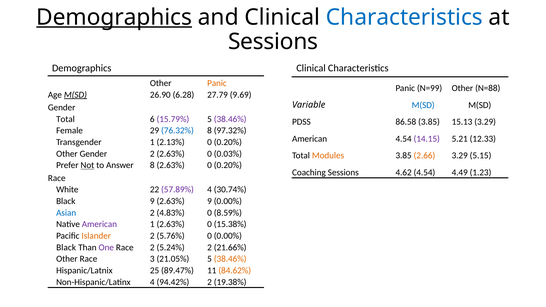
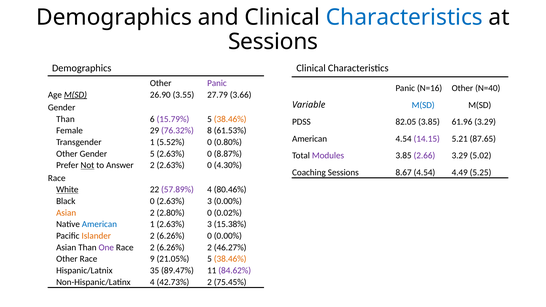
Demographics underline: present -> none (114, 17)
Panic colour: orange -> purple (217, 83)
N=99: N=99 -> N=16 (430, 88)
N=88: N=88 -> N=40 (488, 88)
6.28: 6.28 -> 3.55 (183, 95)
9.69: 9.69 -> 3.66 (241, 95)
Total: Total -> Than (65, 119)
38.46% colour: purple -> orange (230, 119)
86.58: 86.58 -> 82.05 (406, 122)
15.13: 15.13 -> 61.96 (462, 122)
76.32% colour: blue -> purple (177, 131)
97.32%: 97.32% -> 61.53% (230, 131)
12.33: 12.33 -> 87.65 (483, 139)
2.13%: 2.13% -> 5.52% (171, 142)
0.20%: 0.20% -> 0.80% (228, 142)
Gender 2: 2 -> 5 (152, 154)
0.03%: 0.03% -> 8.87% (228, 154)
Modules colour: orange -> purple (328, 156)
2.66 colour: orange -> purple (424, 156)
5.15: 5.15 -> 5.02 (481, 156)
Answer 8: 8 -> 2 (152, 165)
2.63% 0 0.20%: 0.20% -> 4.30% (228, 165)
4.62: 4.62 -> 8.67 (404, 173)
1.23: 1.23 -> 5.25 (481, 173)
White underline: none -> present (67, 190)
30.74%: 30.74% -> 80.46% (230, 190)
Black 9: 9 -> 0 (152, 201)
9: 9 -> 3 (210, 201)
Asian colour: blue -> orange (66, 213)
4.83%: 4.83% -> 2.80% (171, 213)
8.59%: 8.59% -> 0.02% (228, 213)
American colour: purple -> blue (99, 224)
1 2.63% 0: 0 -> 3 (210, 224)
5.76%: 5.76% -> 6.26% (171, 236)
Black: Black -> Asian (66, 248)
Race 2 5.24%: 5.24% -> 6.26% (171, 248)
21.66%: 21.66% -> 46.27% (230, 248)
3: 3 -> 9 (152, 259)
25: 25 -> 35 (155, 271)
84.62% colour: orange -> purple (235, 271)
94.42%: 94.42% -> 42.73% (173, 282)
19.38%: 19.38% -> 75.45% (230, 282)
